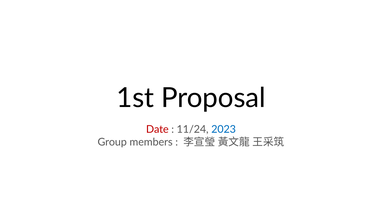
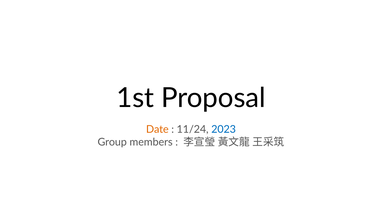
Date colour: red -> orange (157, 129)
